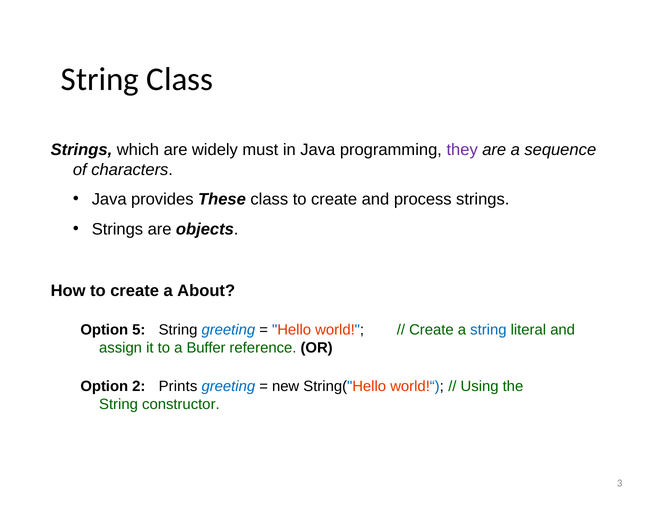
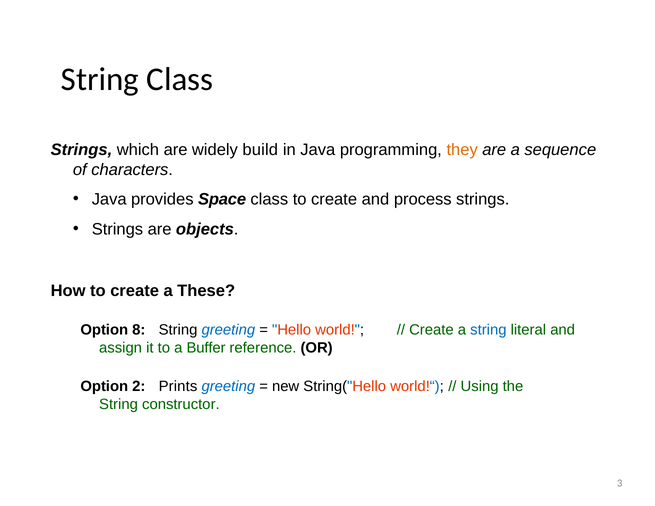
must: must -> build (260, 150)
they colour: purple -> orange (462, 150)
These: These -> Space (222, 200)
About: About -> These (206, 291)
5: 5 -> 8 (139, 330)
